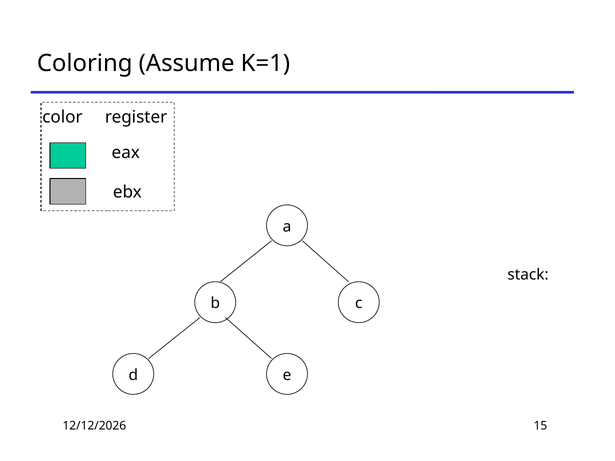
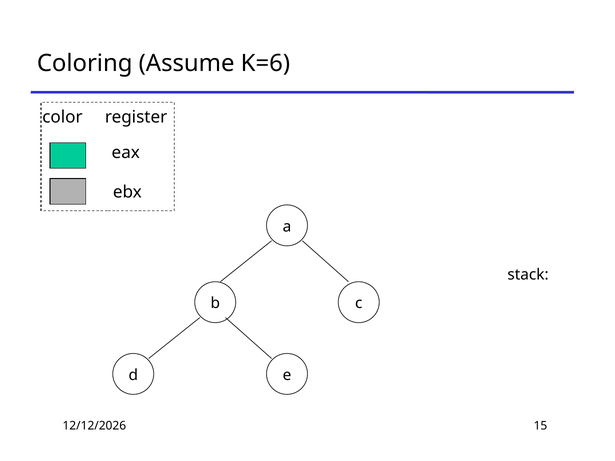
K=1: K=1 -> K=6 (265, 63)
